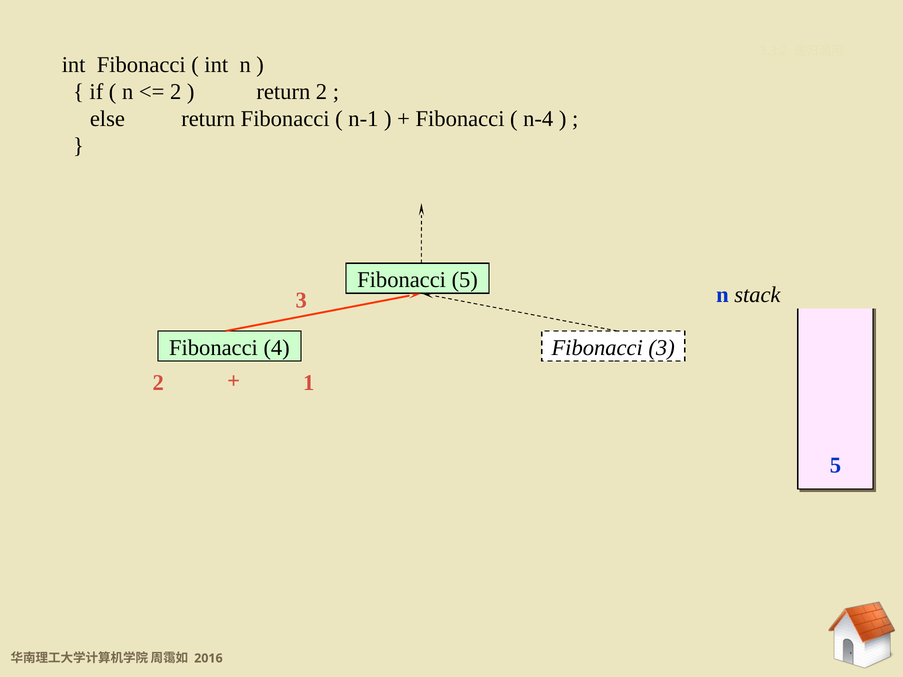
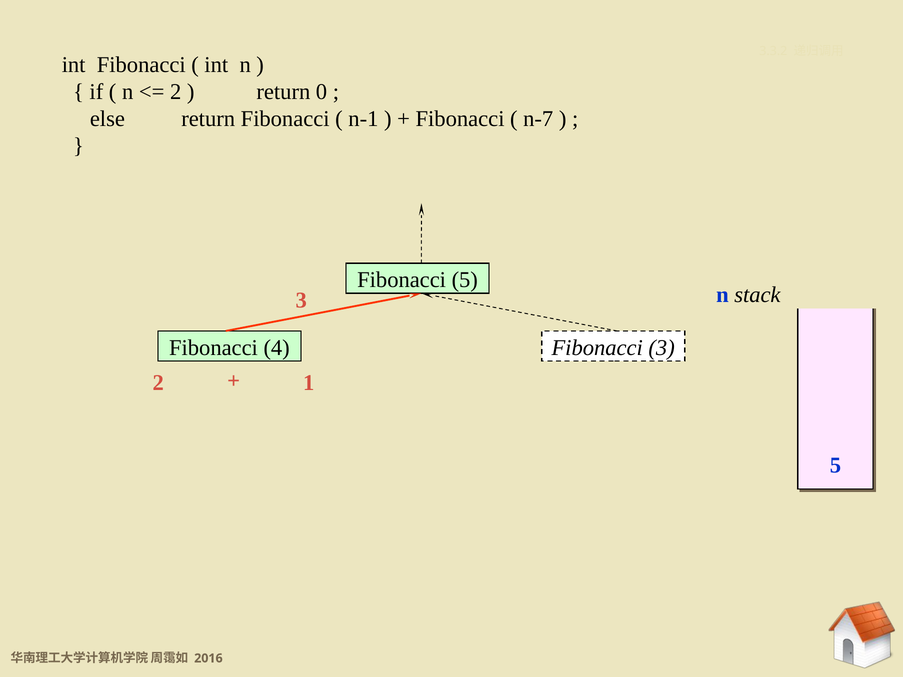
return 2: 2 -> 0 (322, 92)
n-4: n-4 -> n-7 (538, 119)
